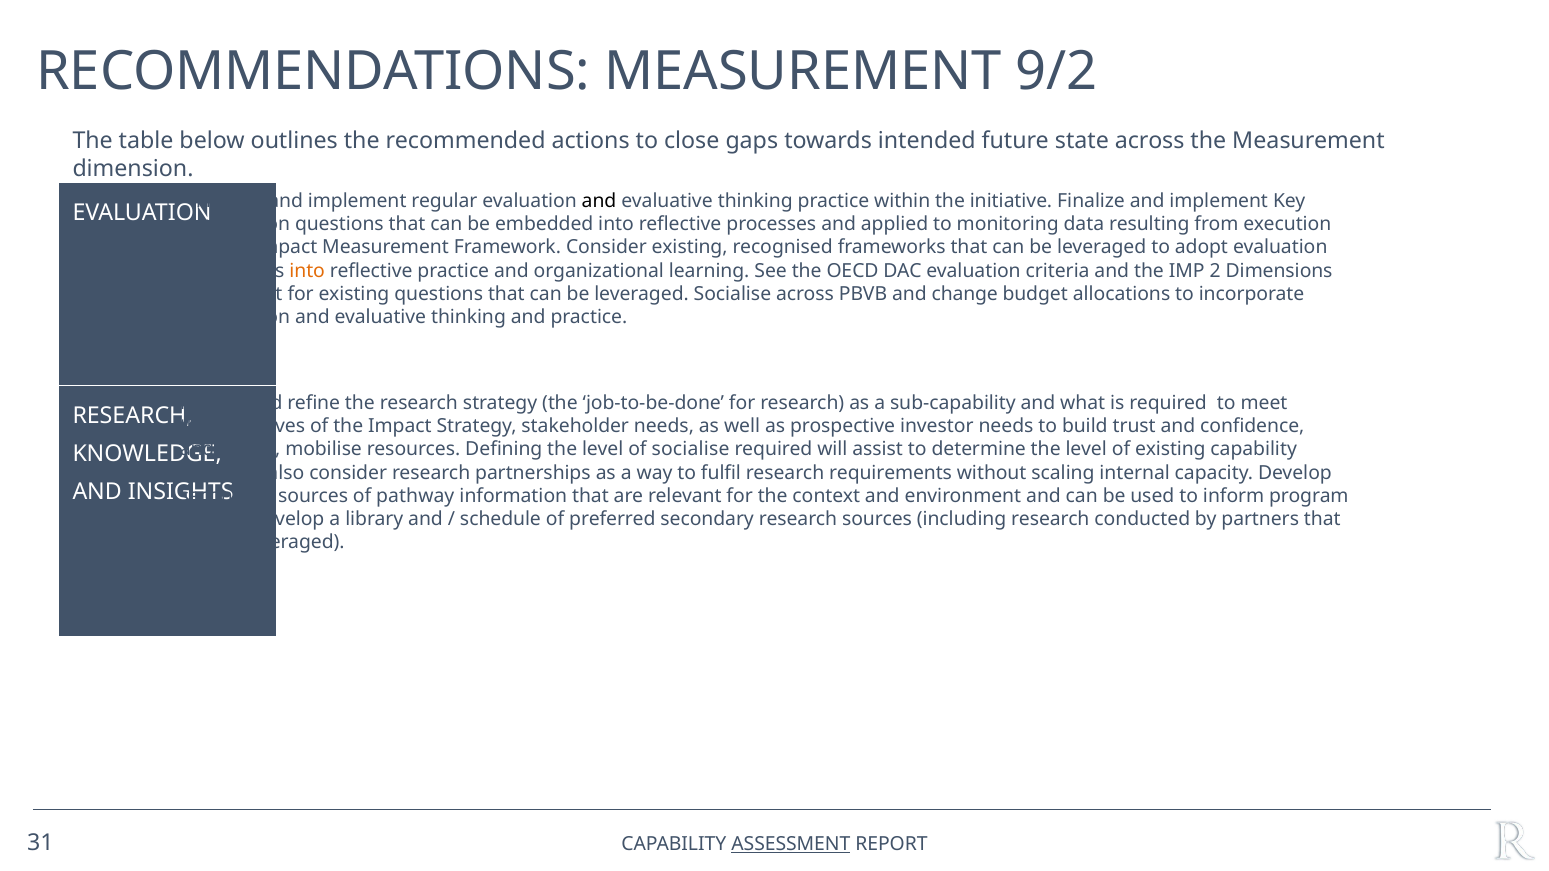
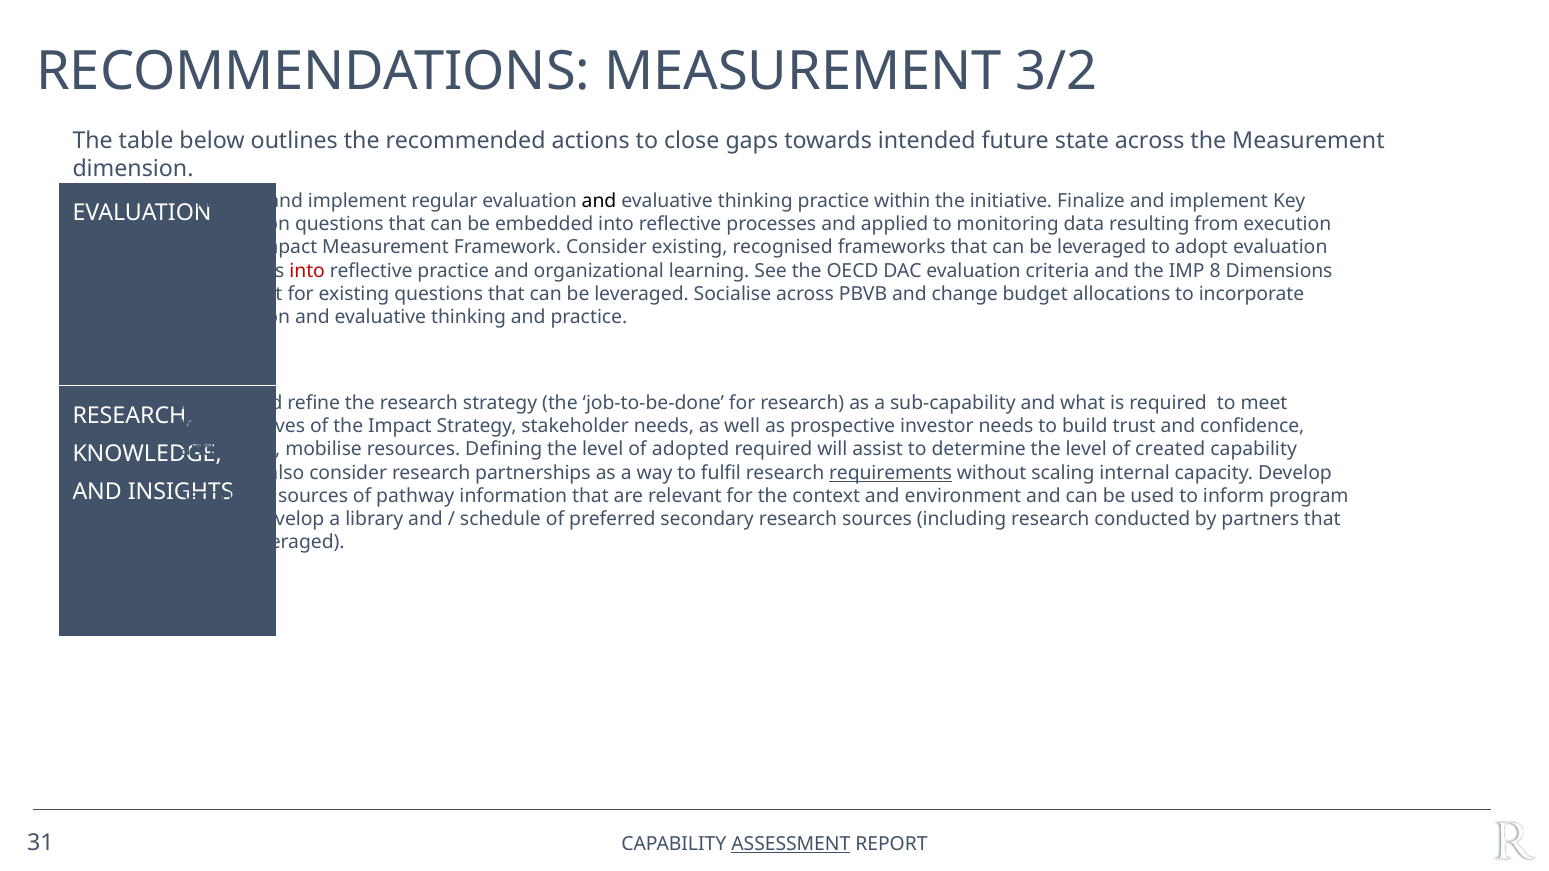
9/2: 9/2 -> 3/2 (1057, 72)
into colour: orange -> red (307, 271)
2: 2 -> 8 (1215, 271)
of socialise: socialise -> adopted (691, 450)
of existing: existing -> created (1170, 450)
requirements underline: none -> present (891, 473)
